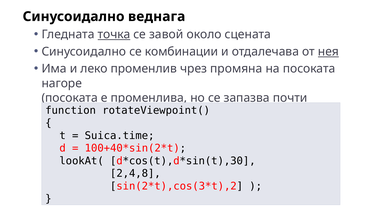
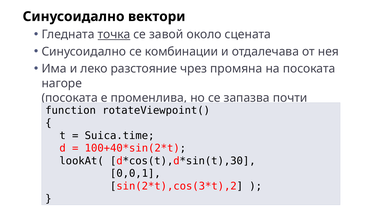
веднага: веднага -> вектори (157, 17)
нея underline: present -> none (328, 52)
променлив: променлив -> разстояние (144, 69)
2,4,8: 2,4,8 -> 0,0,1 (135, 173)
